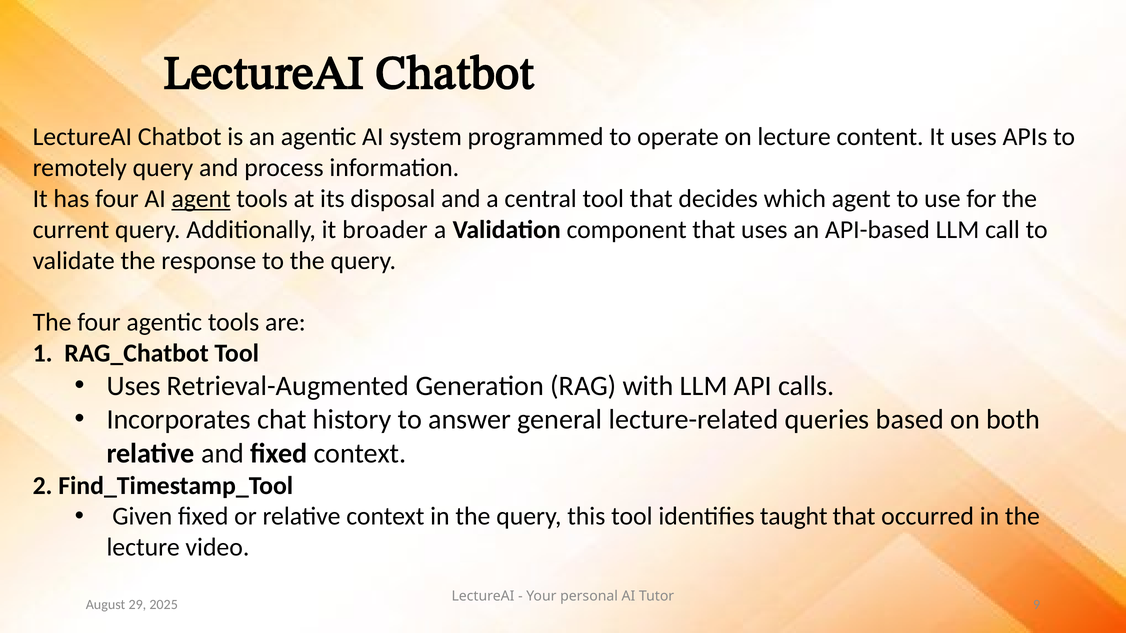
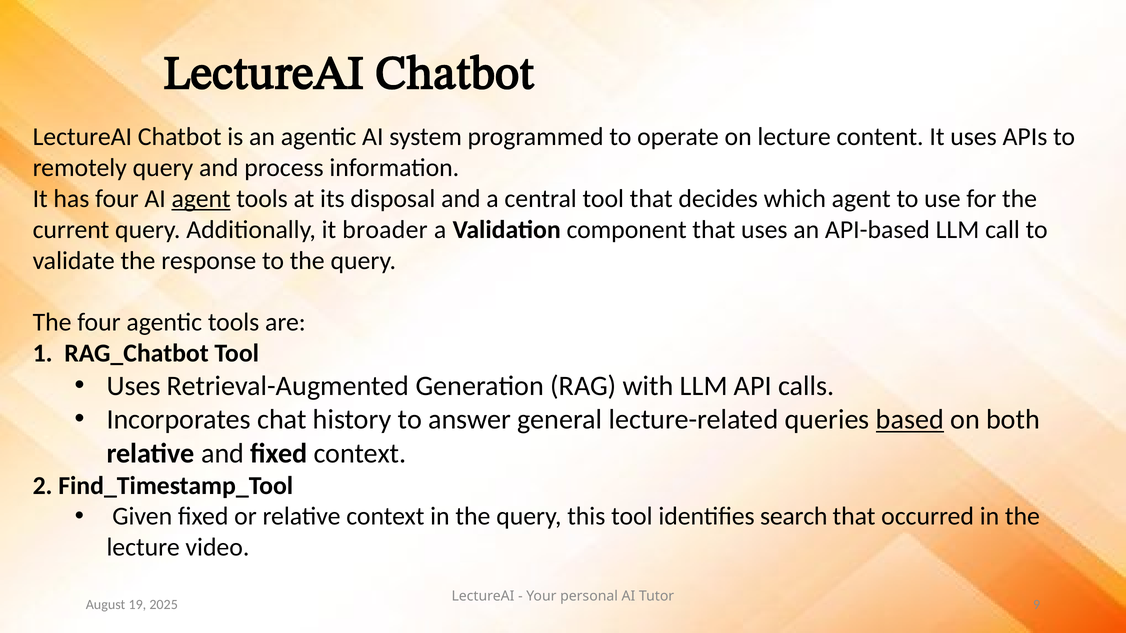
based underline: none -> present (910, 420)
taught: taught -> search (794, 517)
29: 29 -> 19 (137, 605)
